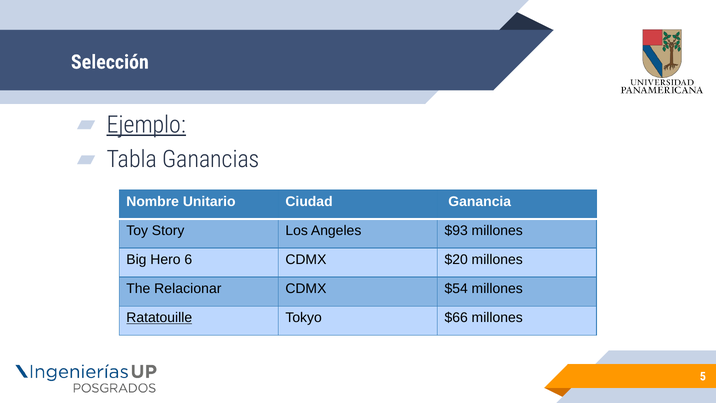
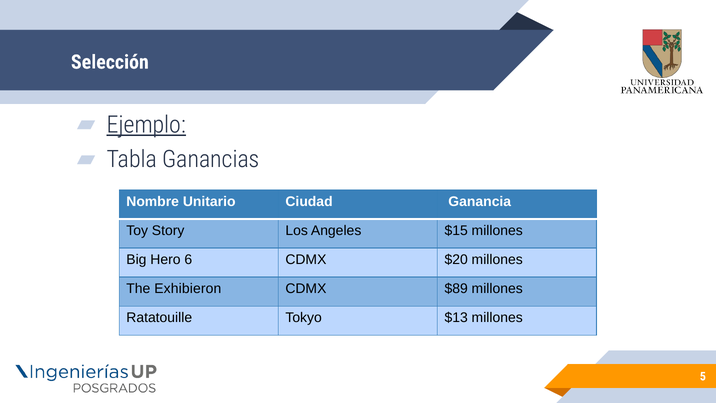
$93: $93 -> $15 (456, 230)
Relacionar: Relacionar -> Exhibieron (188, 289)
$54: $54 -> $89 (456, 289)
Ratatouille underline: present -> none (159, 318)
$66: $66 -> $13 (456, 318)
